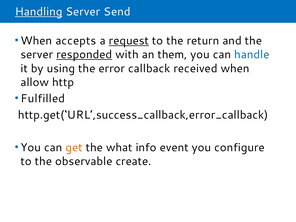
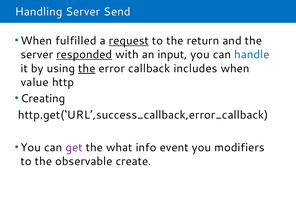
Handling underline: present -> none (39, 12)
accepts: accepts -> fulfilled (76, 41)
them: them -> input (172, 55)
the underline: none -> present (87, 68)
received: received -> includes (195, 68)
allow: allow -> value (35, 82)
Fulfilled: Fulfilled -> Creating (43, 99)
get colour: orange -> purple (74, 147)
configure: configure -> modifiers (239, 147)
